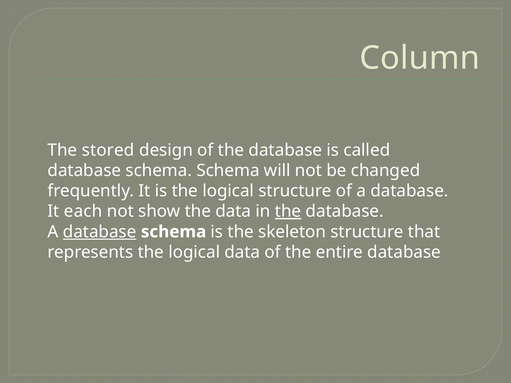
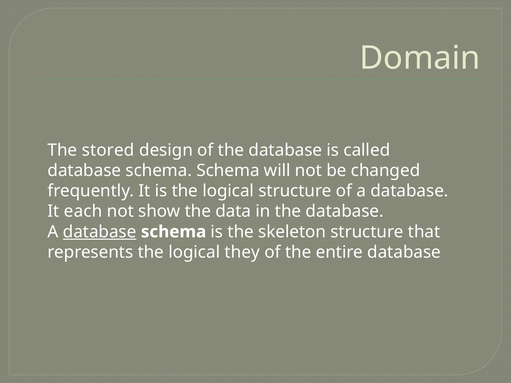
Column: Column -> Domain (420, 58)
the underline: present -> none (288, 211)
logical data: data -> they (242, 252)
